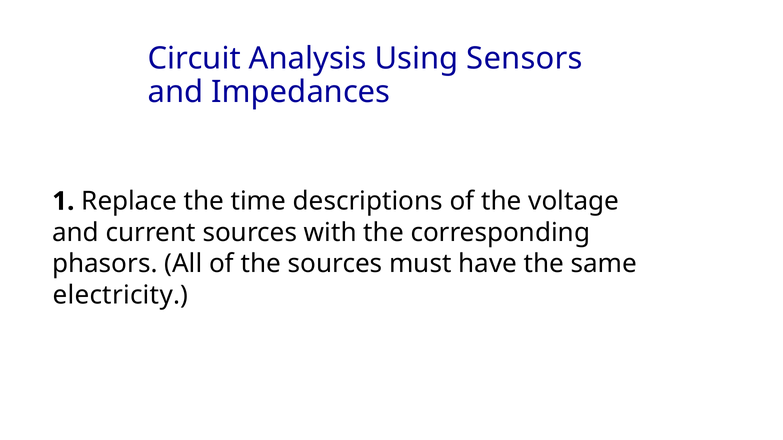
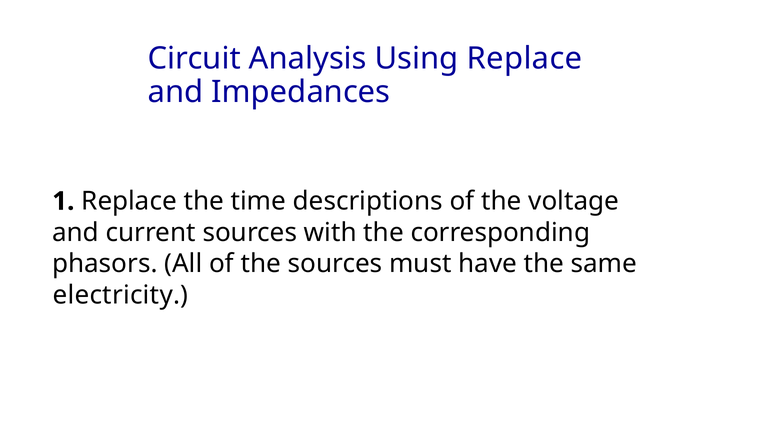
Using Sensors: Sensors -> Replace (525, 59)
